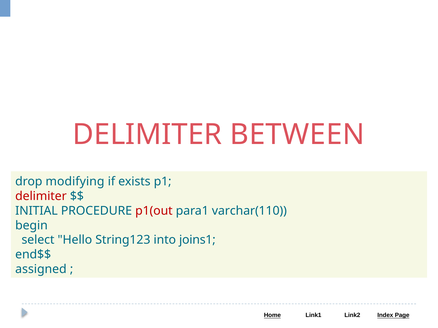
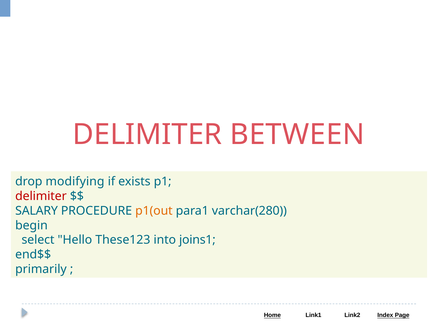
INITIAL: INITIAL -> SALARY (37, 211)
p1(out colour: red -> orange (154, 211)
varchar(110: varchar(110 -> varchar(280 (249, 211)
String123: String123 -> These123 (123, 240)
assigned: assigned -> primarily (41, 269)
